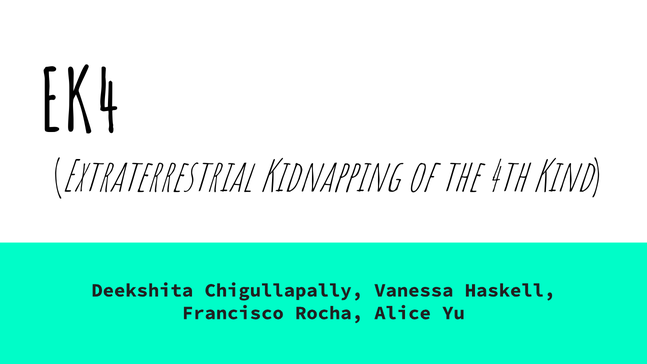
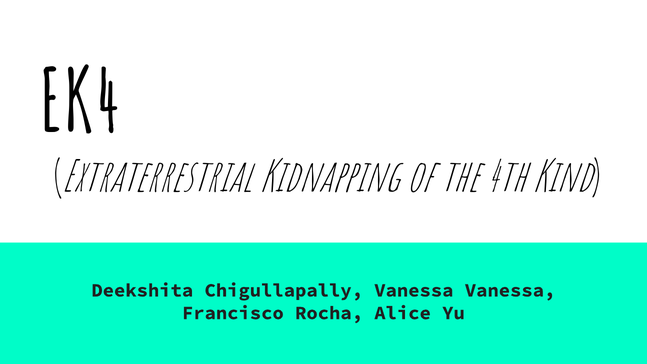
Vanessa Haskell: Haskell -> Vanessa (510, 290)
